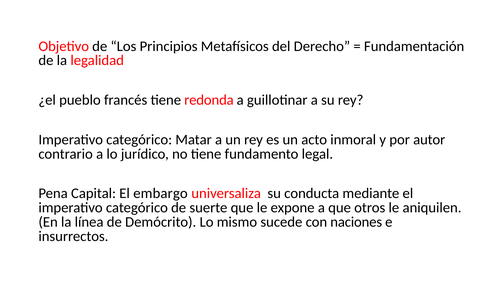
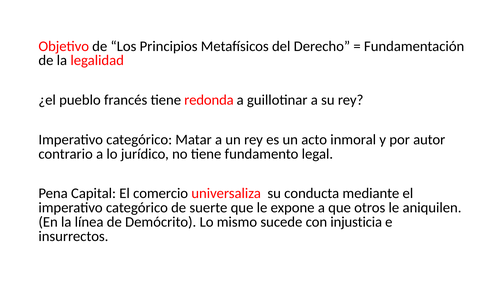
embargo: embargo -> comercio (161, 194)
naciones: naciones -> injusticia (356, 222)
